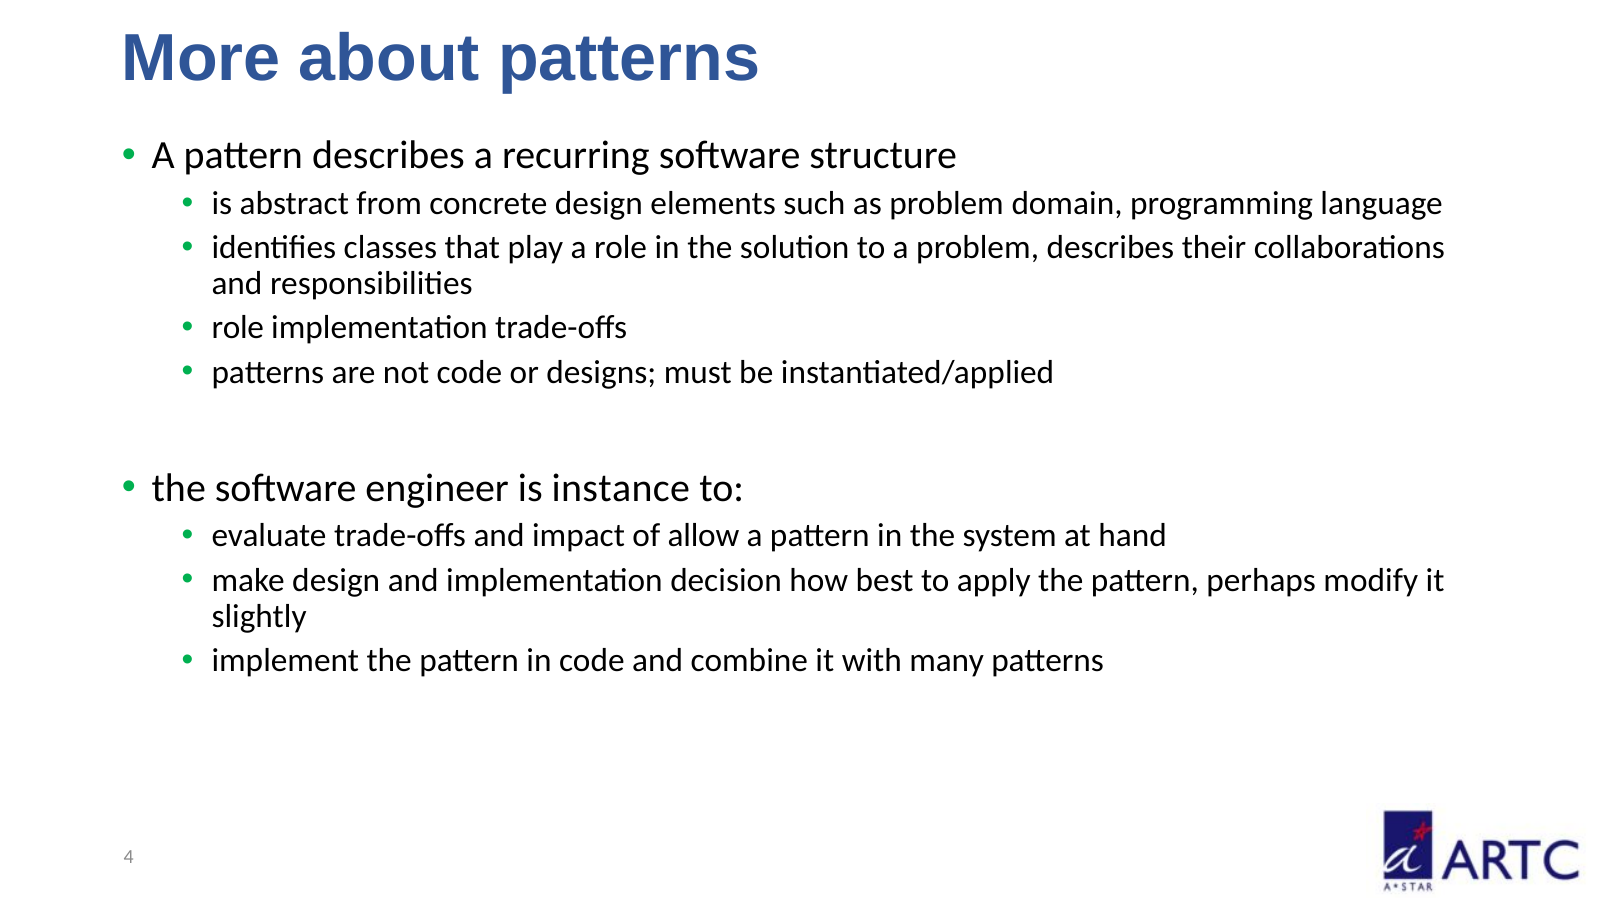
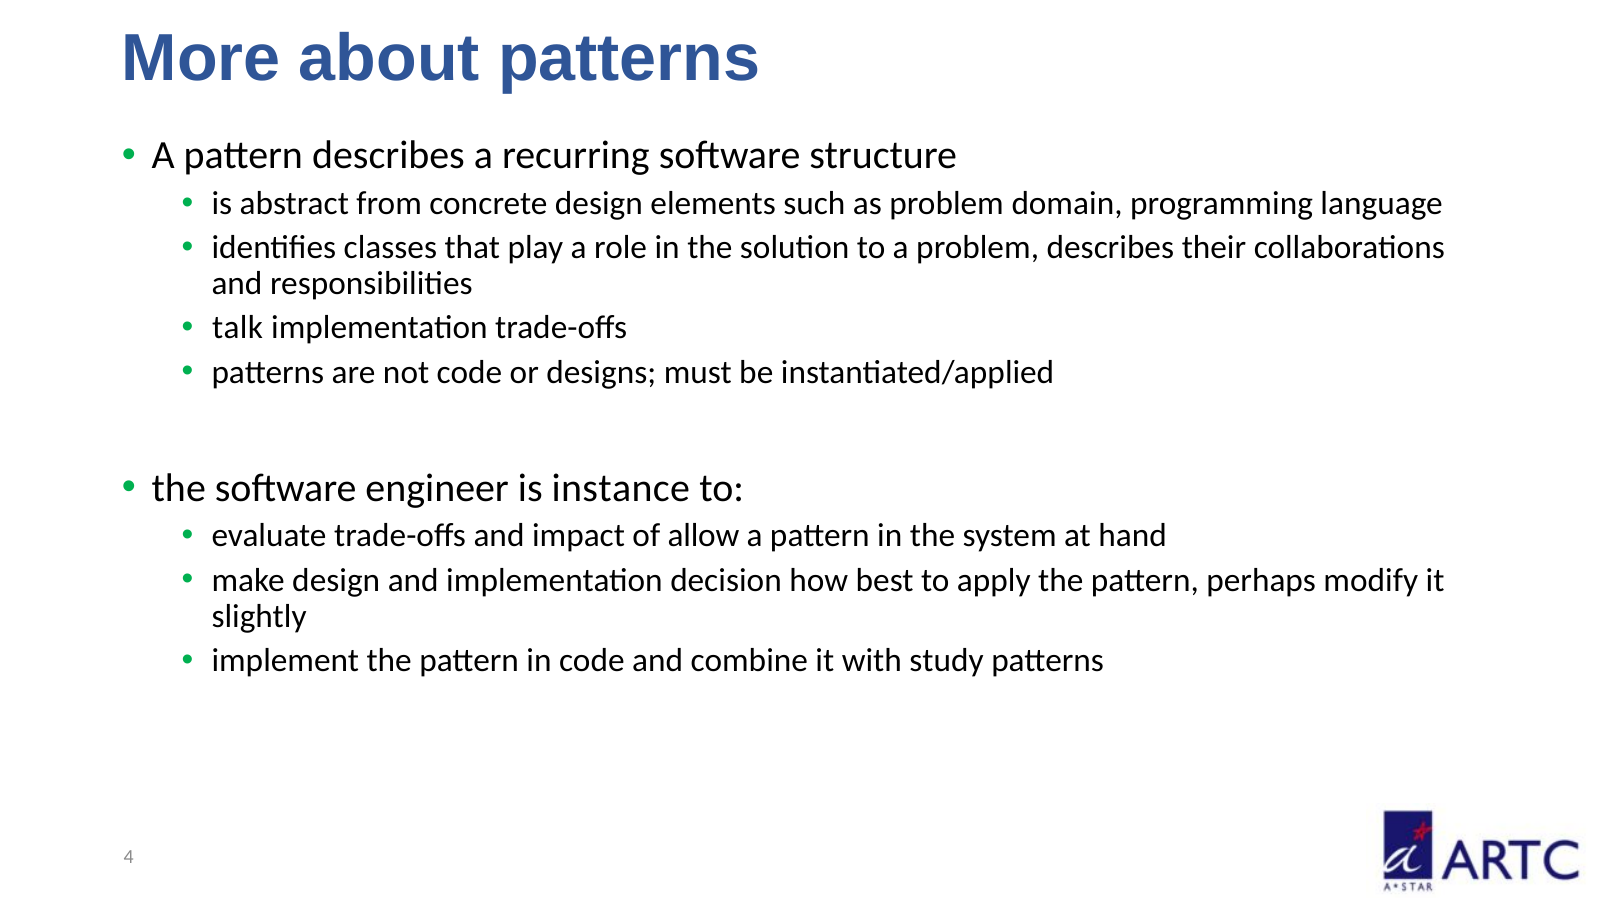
role: role -> talk (237, 328)
many: many -> study (947, 661)
